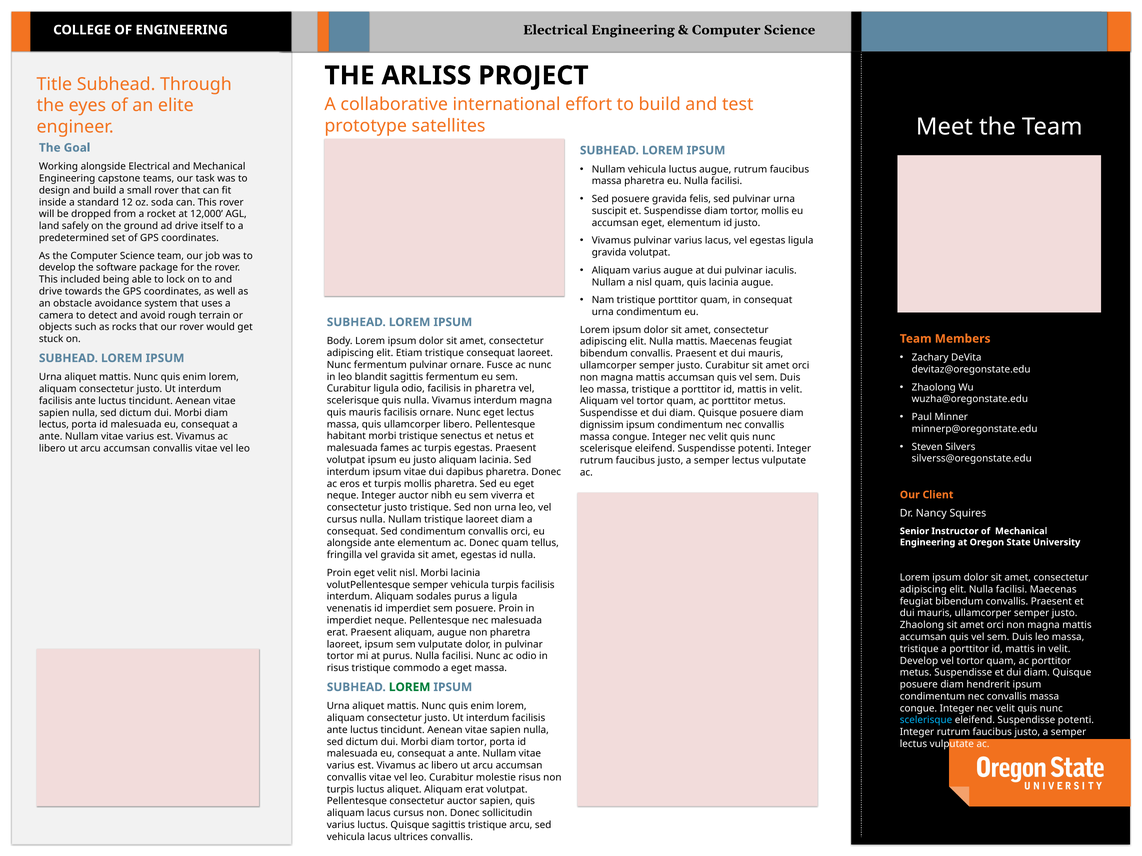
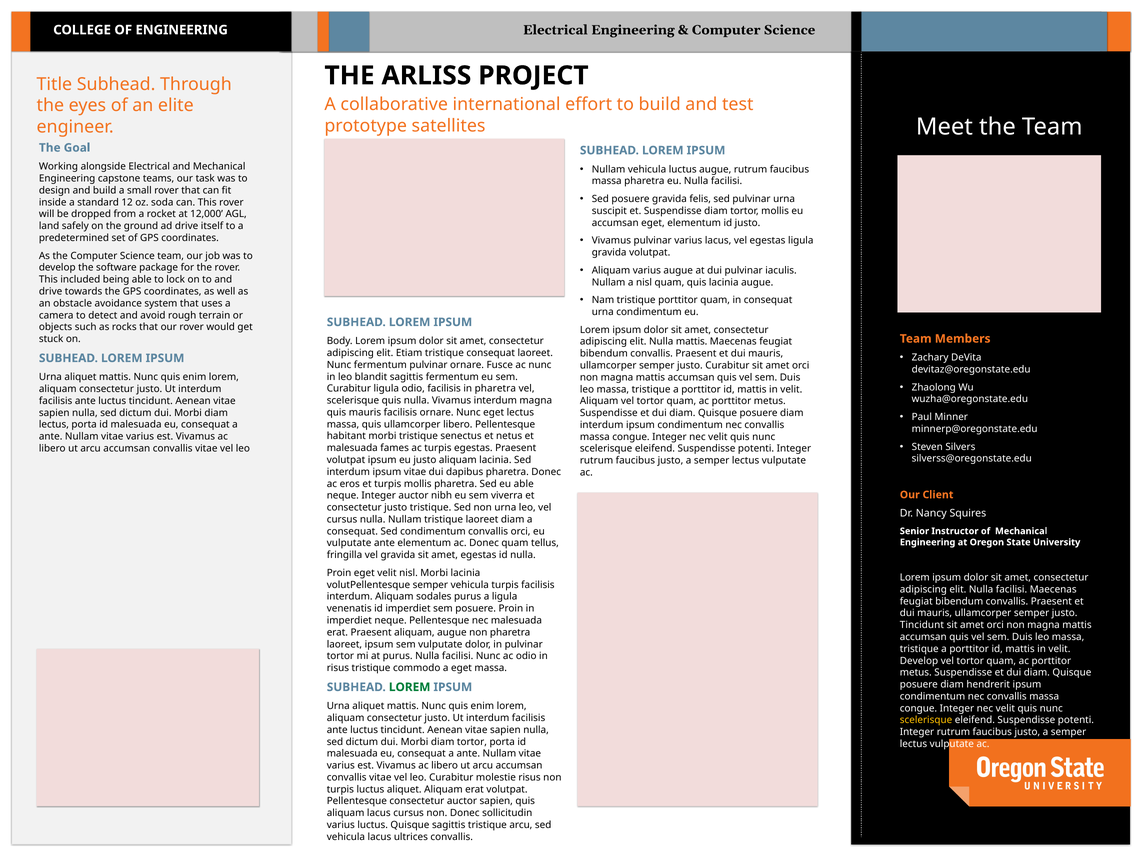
dignissim: dignissim -> interdum (602, 425)
eu eget: eget -> able (524, 484)
alongside: alongside -> vulputate (349, 544)
Zhaolong: Zhaolong -> Tincidunt (922, 625)
scelerisque colour: light blue -> yellow (926, 721)
